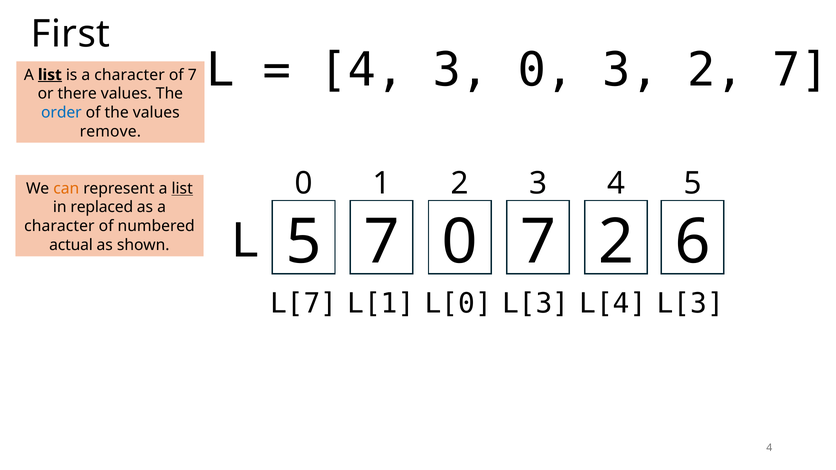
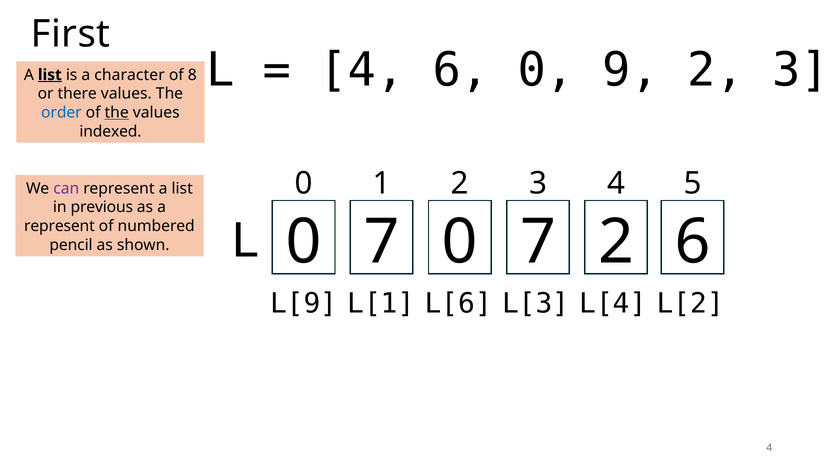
3: 3 -> 6 (461, 70)
0 3: 3 -> 9 (631, 70)
7: 7 -> 3 (801, 70)
of 7: 7 -> 8 (192, 75)
the underline: none -> present (117, 113)
remove: remove -> indexed (110, 131)
can colour: orange -> purple (66, 189)
list underline: present -> none (182, 189)
replaced: replaced -> previous (102, 207)
character: character -> represent (59, 226)
actual: actual -> pencil (71, 245)
shown 5: 5 -> 0 (304, 242)
L[7: L[7 -> L[9 (304, 304)
L[0: L[0 -> L[6 (458, 304)
L[4 L[3: L[3 -> L[2 (690, 304)
